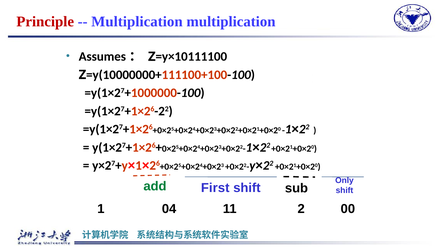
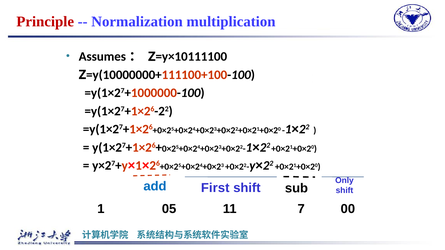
Multiplication: Multiplication -> Normalization (137, 22)
add colour: green -> blue (155, 186)
04: 04 -> 05 (169, 209)
2: 2 -> 7 (301, 209)
